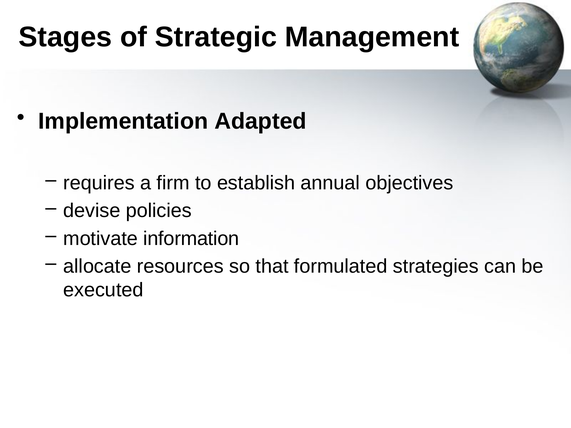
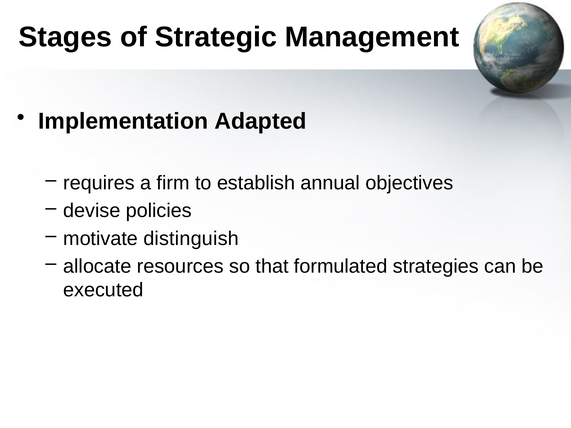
information: information -> distinguish (191, 239)
